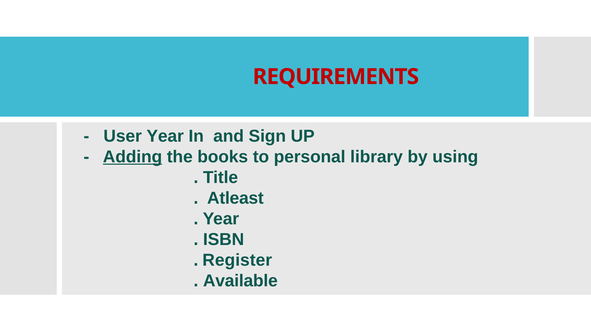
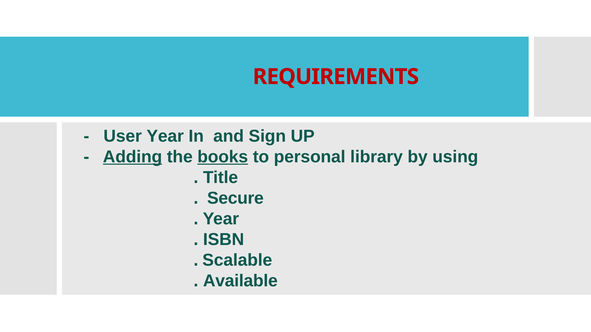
books underline: none -> present (223, 157)
Atleast: Atleast -> Secure (235, 198)
Register: Register -> Scalable (237, 260)
